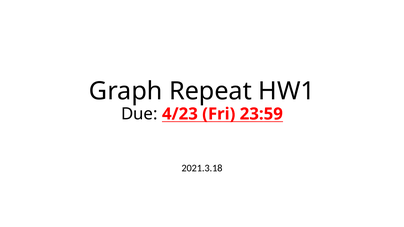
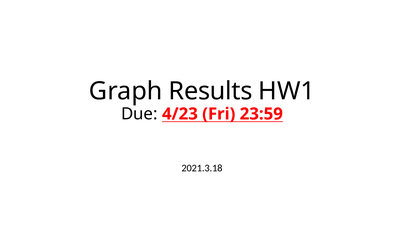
Repeat: Repeat -> Results (211, 91)
